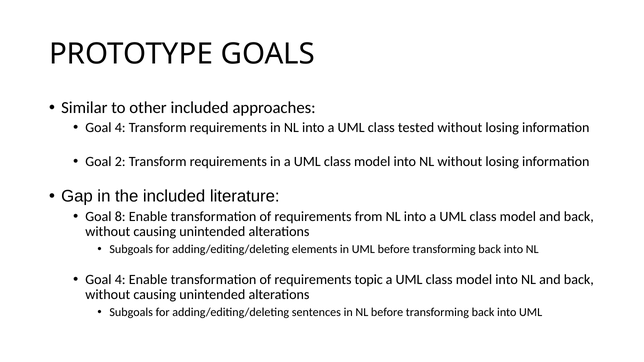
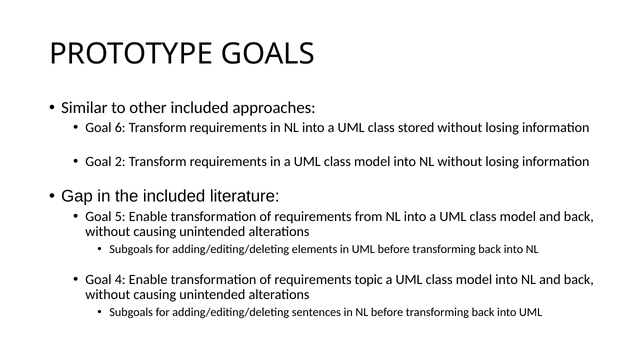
4: 4 -> 6 (120, 128)
tested: tested -> stored (416, 128)
8: 8 -> 5 (120, 217)
